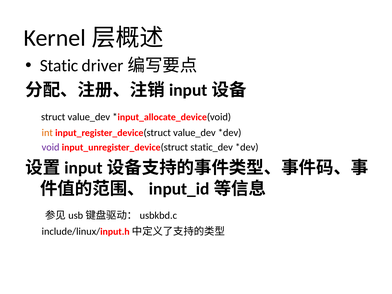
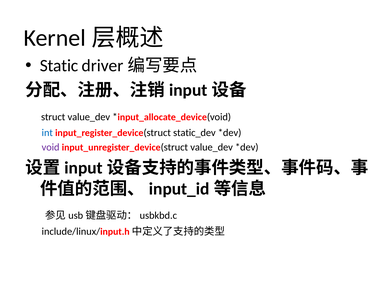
int colour: orange -> blue (47, 133)
input_register_device(struct value_dev: value_dev -> static_dev (194, 133)
input_unregister_device(struct static_dev: static_dev -> value_dev (212, 147)
